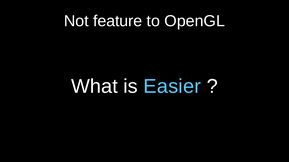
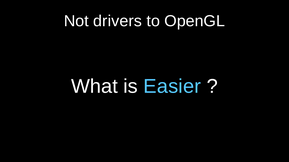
feature: feature -> drivers (118, 21)
